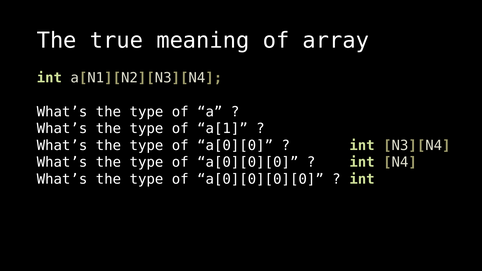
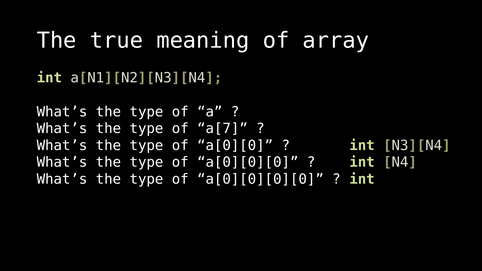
a[1: a[1 -> a[7 (222, 129)
